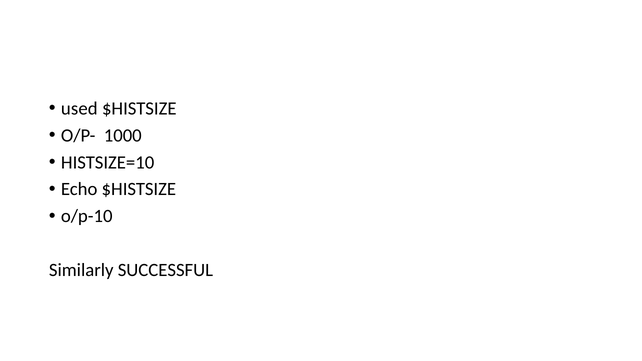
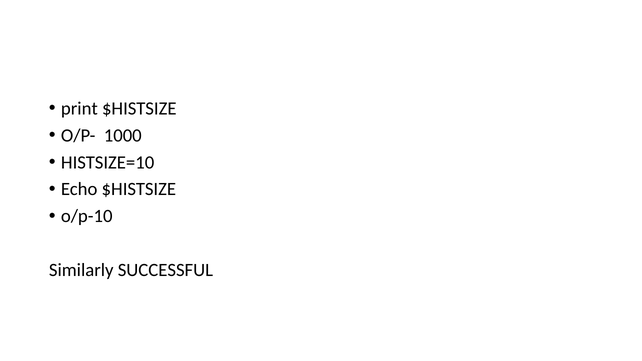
used: used -> print (79, 109)
